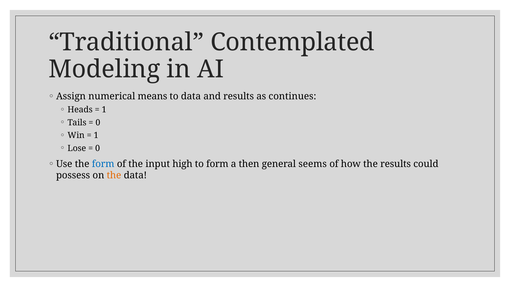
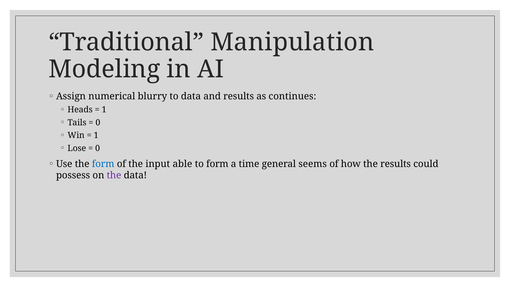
Contemplated: Contemplated -> Manipulation (292, 42)
means: means -> blurry (152, 96)
high: high -> able (182, 164)
then: then -> time (249, 164)
the colour: orange -> purple (114, 175)
